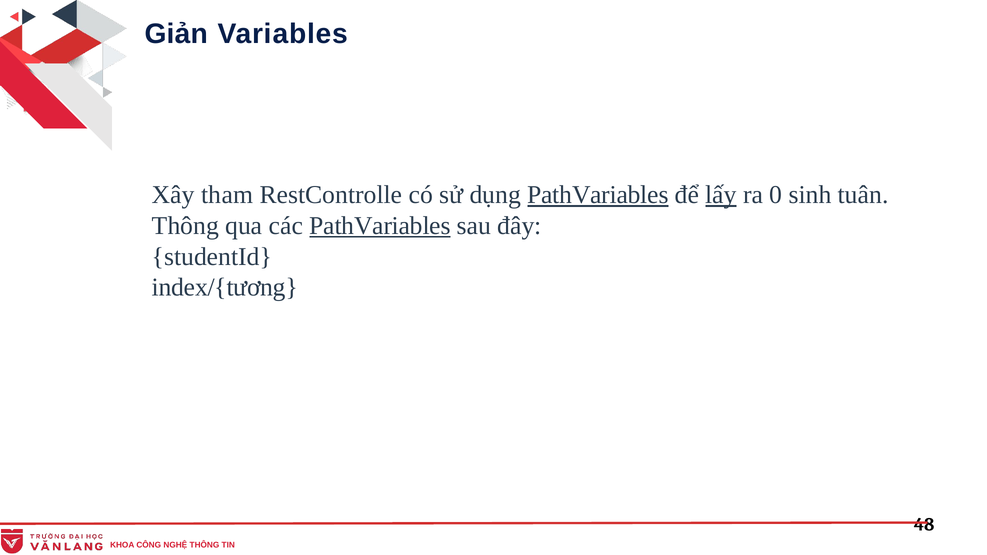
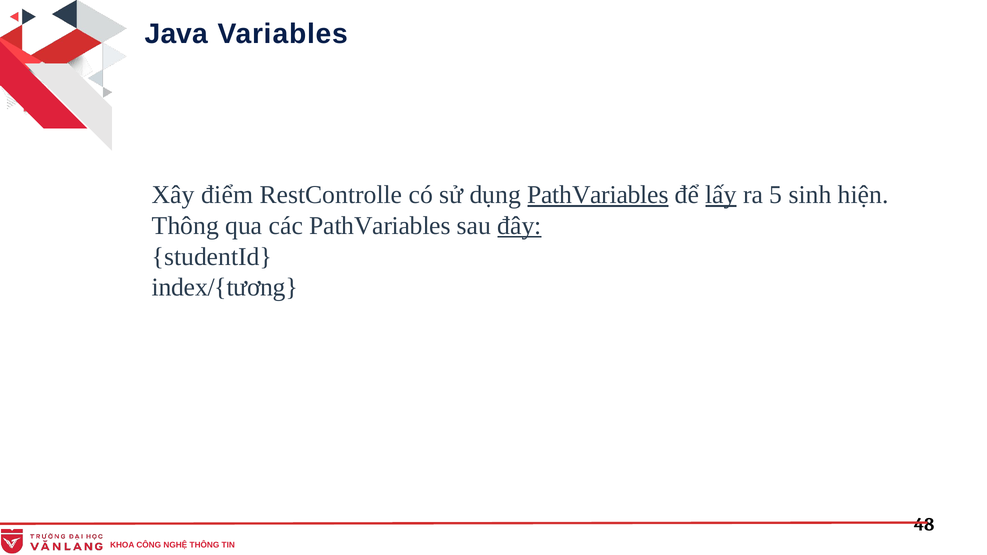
Giản: Giản -> Java (176, 34)
tham: tham -> điểm (227, 195)
0: 0 -> 5 (776, 195)
tuân: tuân -> hiện (863, 195)
PathVariables underline: present -> none (380, 226)
đây underline: none -> present (519, 226)
